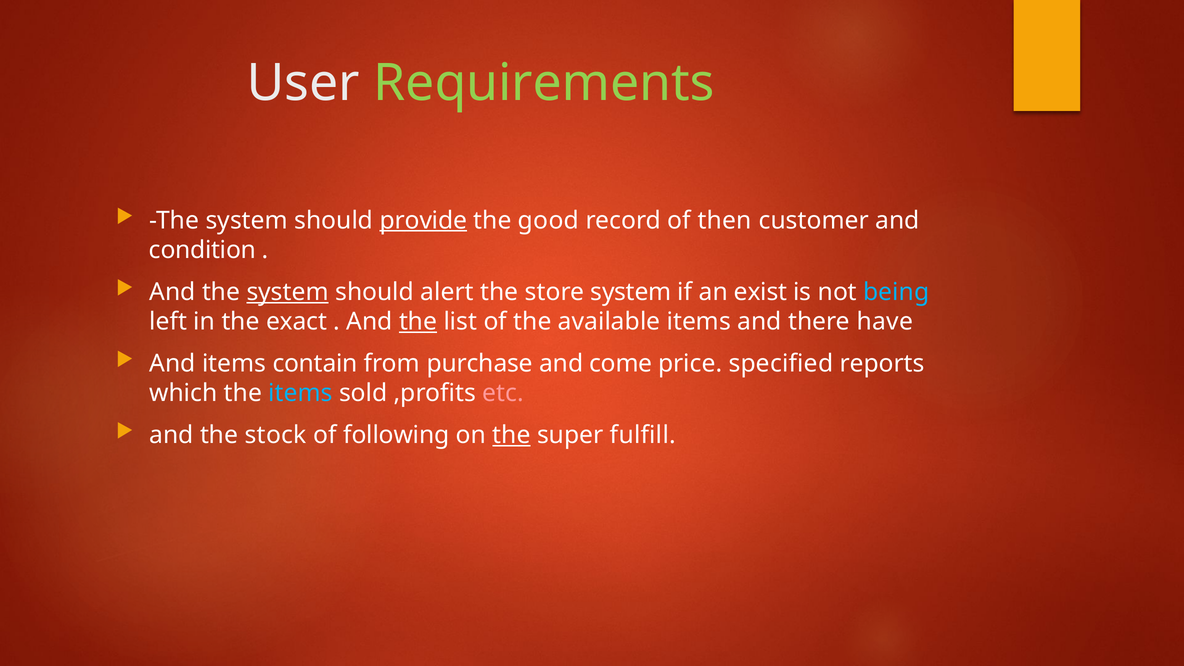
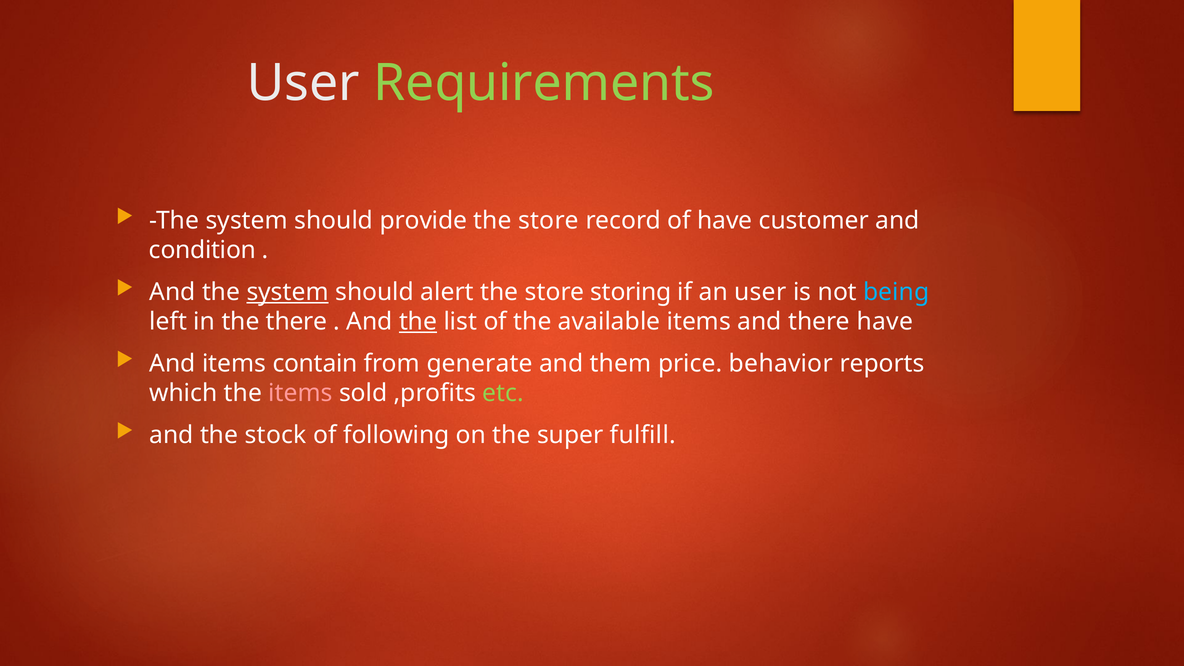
provide underline: present -> none (423, 220)
good: good -> store (548, 220)
of then: then -> have (725, 220)
store system: system -> storing (631, 292)
an exist: exist -> user (760, 292)
the exact: exact -> there (297, 322)
purchase: purchase -> generate (480, 363)
come: come -> them (621, 363)
specified: specified -> behavior (781, 363)
items colour: light blue -> pink (301, 393)
etc colour: pink -> light green (503, 393)
the underline: present -> none (512, 435)
